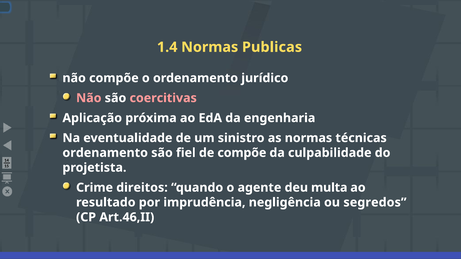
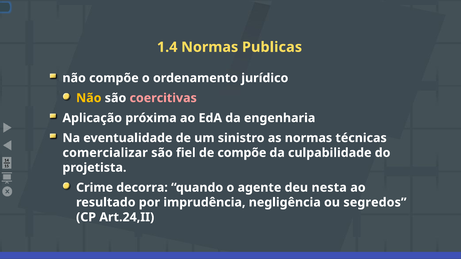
Não colour: pink -> yellow (89, 98)
ordenamento: ordenamento -> comercializar (105, 153)
direitos: direitos -> decorra (142, 188)
multa: multa -> nesta (329, 188)
Art.46,II: Art.46,II -> Art.24,II (127, 217)
